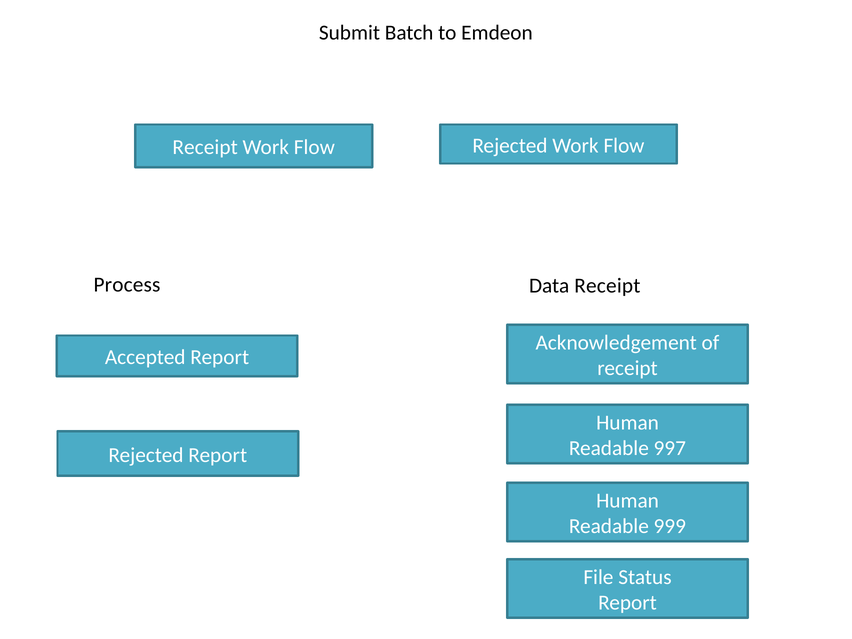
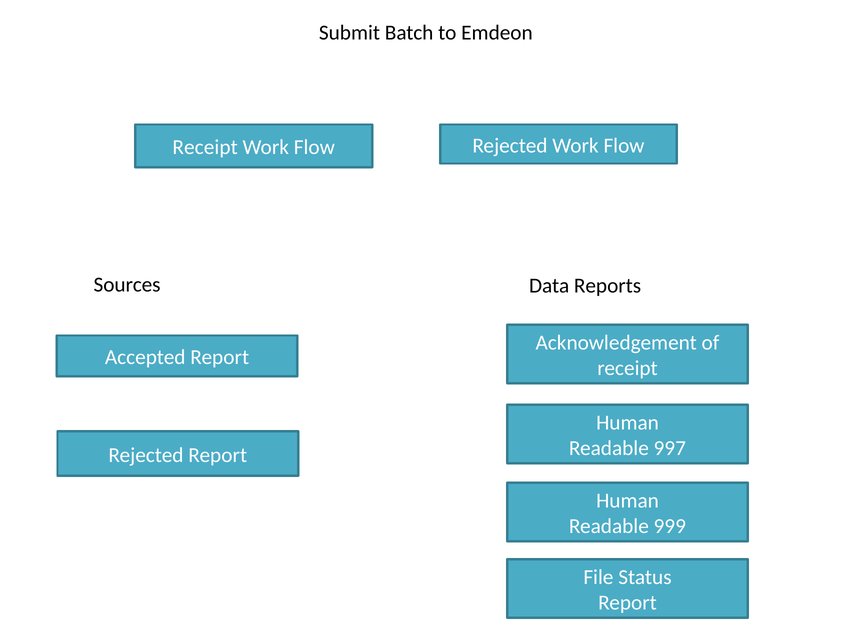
Process: Process -> Sources (127, 285)
Data Receipt: Receipt -> Reports (608, 286)
